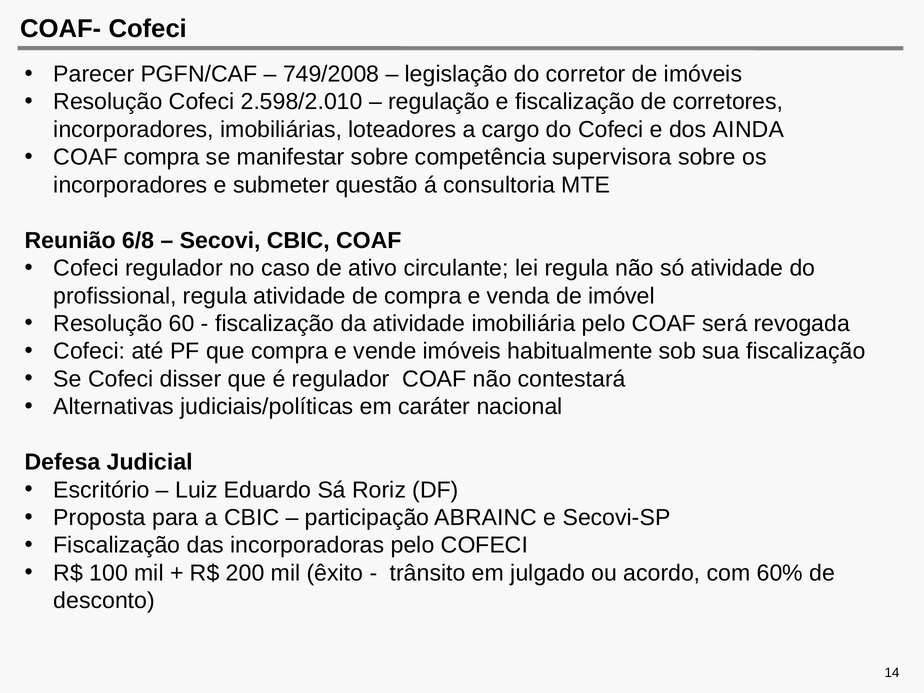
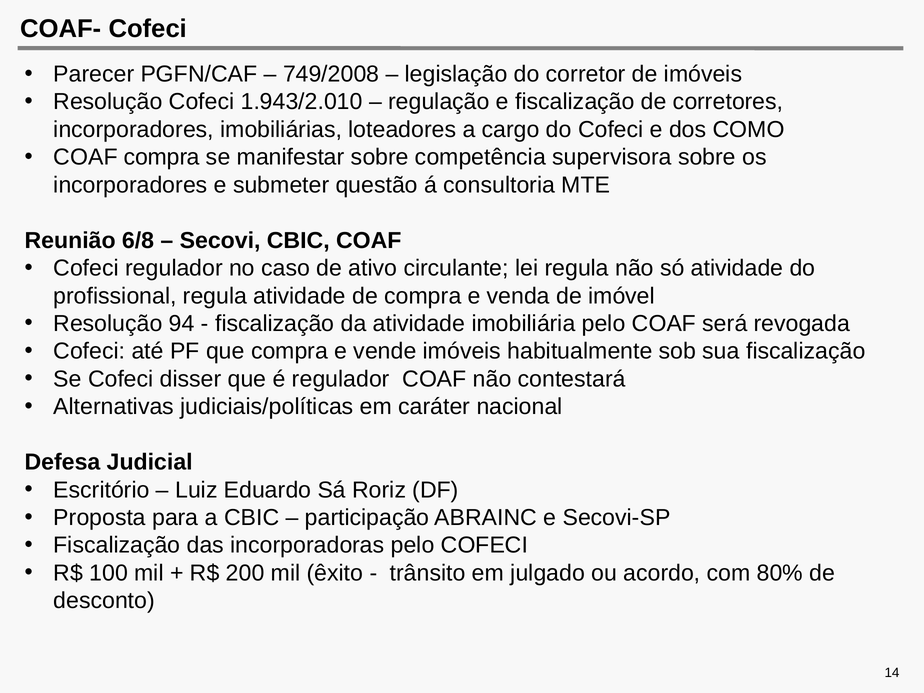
2.598/2.010: 2.598/2.010 -> 1.943/2.010 (302, 102)
AINDA: AINDA -> COMO (749, 130)
60: 60 -> 94 (182, 324)
60%: 60% -> 80% (780, 573)
